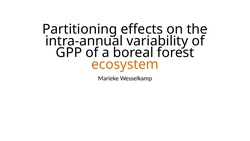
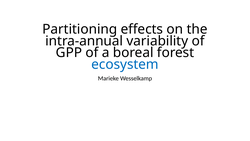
ecosystem colour: orange -> blue (125, 64)
